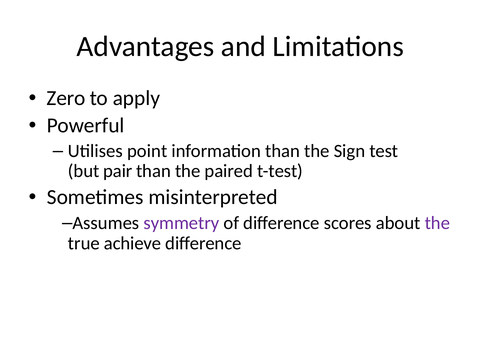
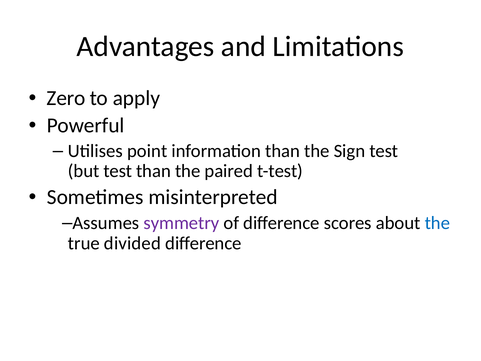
but pair: pair -> test (118, 171)
the colour: purple -> blue (437, 223)
achieve: achieve -> divided (132, 243)
